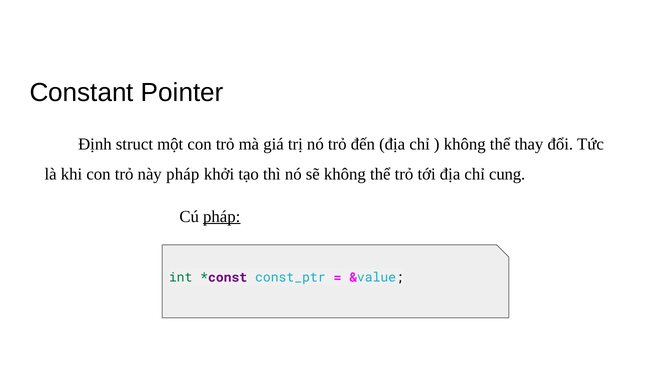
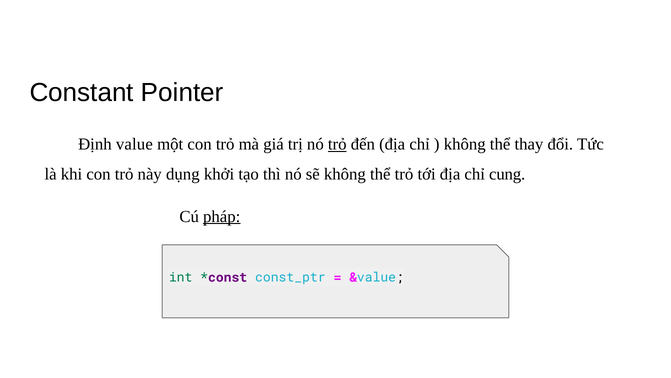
struct: struct -> value (134, 144)
trỏ underline: none -> present (337, 144)
này pháp: pháp -> dụng (183, 174)
